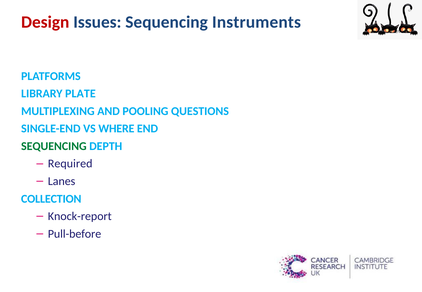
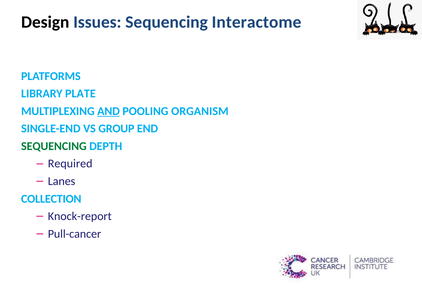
Design colour: red -> black (45, 22)
Instruments: Instruments -> Interactome (257, 22)
AND underline: none -> present (109, 111)
QUESTIONS: QUESTIONS -> ORGANISM (200, 111)
WHERE: WHERE -> GROUP (116, 129)
Pull-before: Pull-before -> Pull-cancer (75, 234)
